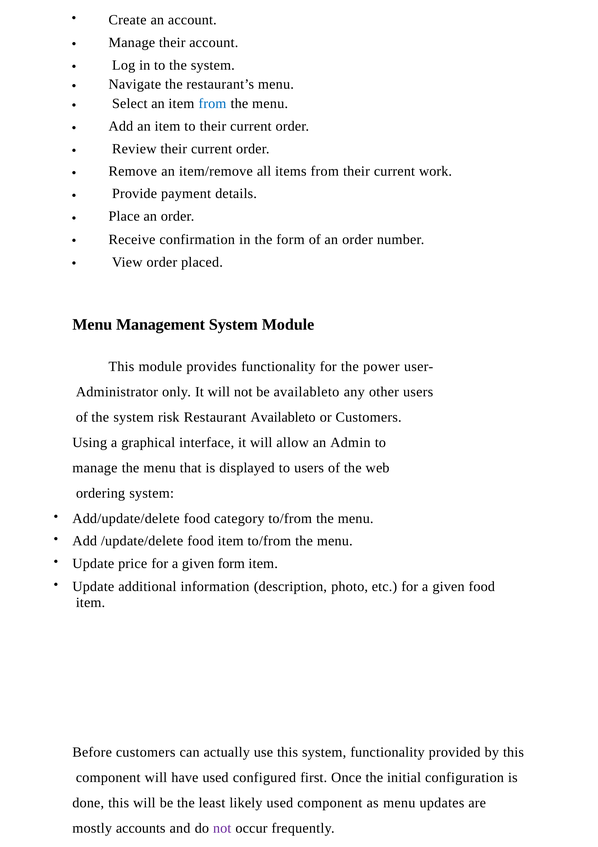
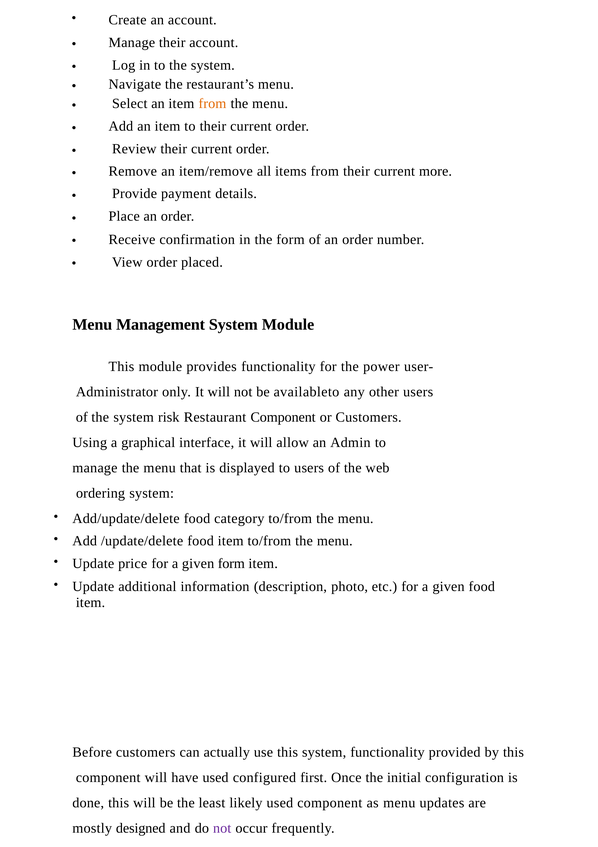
from colour: blue -> orange (212, 104)
work: work -> more (436, 171)
Restaurant Availableto: Availableto -> Component (283, 417)
accounts: accounts -> designed (141, 829)
